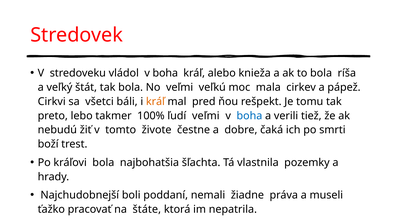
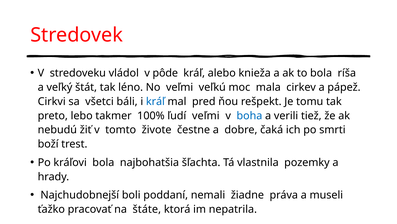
vládol v boha: boha -> pôde (165, 73)
tak bola: bola -> léno (131, 87)
kráľ colour: orange -> blue (155, 101)
